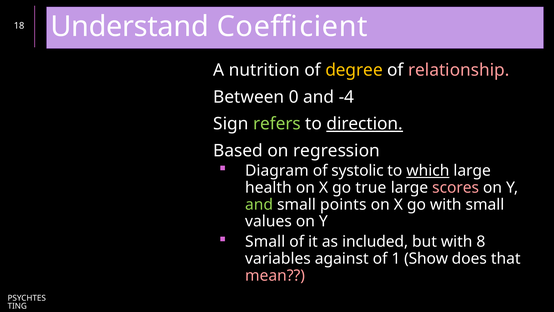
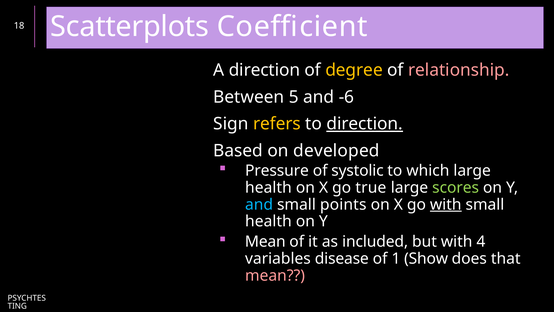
Understand: Understand -> Scatterplots (130, 26)
A nutrition: nutrition -> direction (264, 70)
0: 0 -> 5 (294, 97)
-4: -4 -> -6 (346, 97)
refers colour: light green -> yellow (277, 124)
regression: regression -> developed (336, 151)
Diagram: Diagram -> Pressure (277, 171)
which underline: present -> none (428, 171)
scores colour: pink -> light green (456, 187)
and colour: light green -> light blue (259, 204)
with underline: none -> present (446, 204)
values: values -> health (268, 221)
Small: Small -> Mean (265, 241)
8: 8 -> 4 (481, 241)
against: against -> disease (342, 258)
